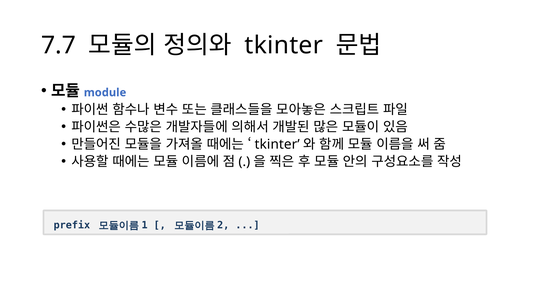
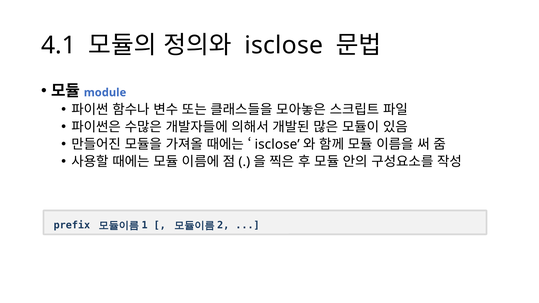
7.7: 7.7 -> 4.1 (59, 45)
tkinter: tkinter -> isclose (284, 45)
tkinter: tkinter -> isclose (277, 144)
